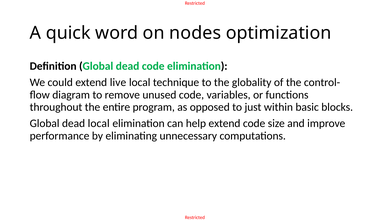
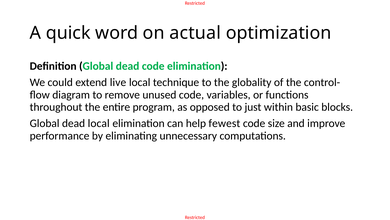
nodes: nodes -> actual (195, 33)
help extend: extend -> fewest (224, 123)
